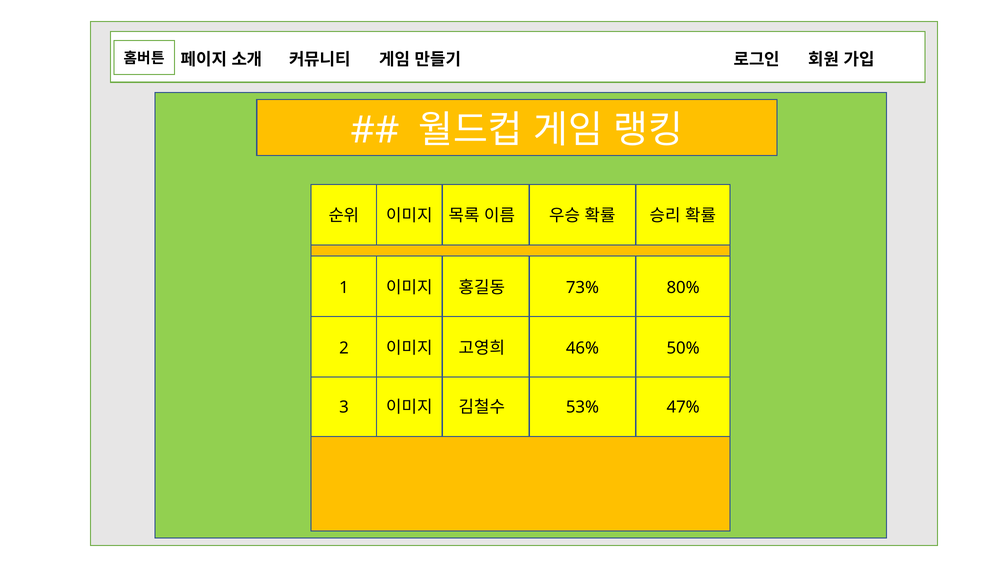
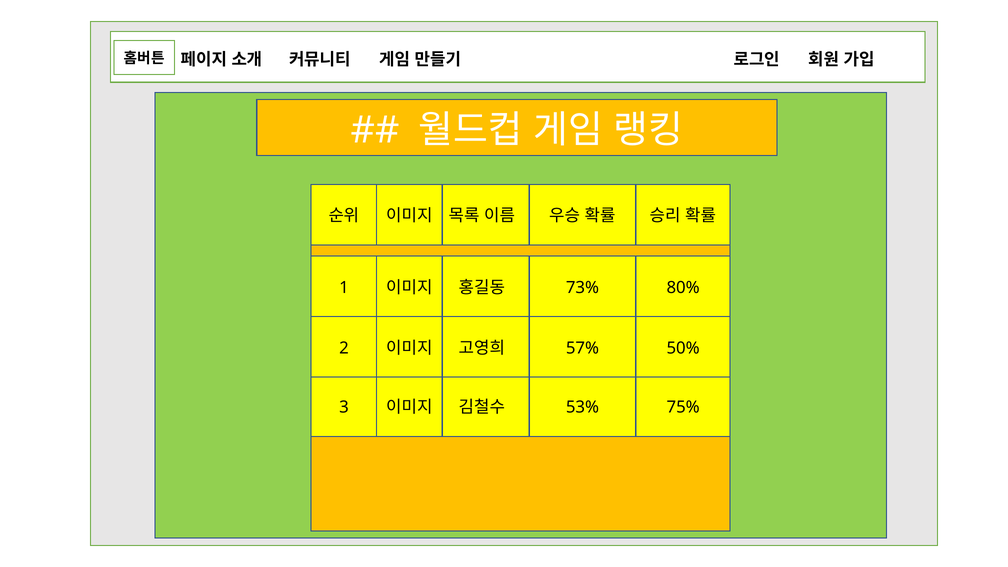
46%: 46% -> 57% (582, 348)
47%: 47% -> 75% (683, 407)
